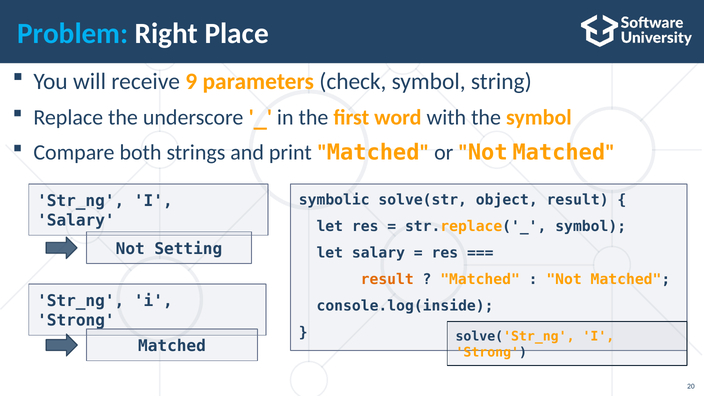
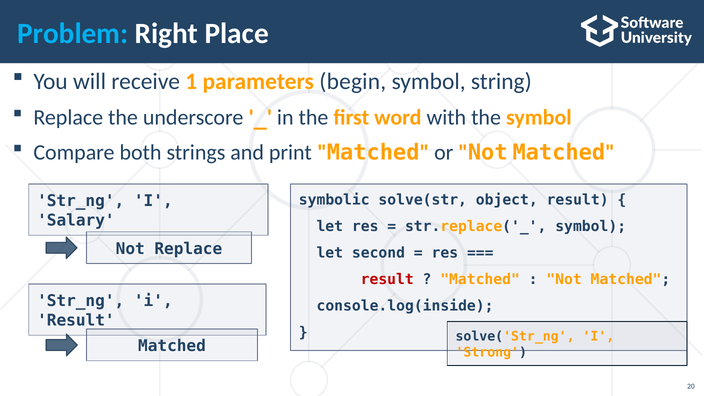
9: 9 -> 1 (191, 81)
check: check -> begin (353, 81)
Not Setting: Setting -> Replace (188, 249)
let salary: salary -> second (378, 253)
result colour: orange -> red (387, 279)
Strong: Strong -> Result (76, 320)
